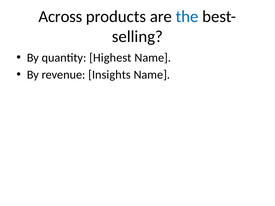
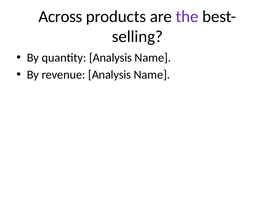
the colour: blue -> purple (187, 17)
quantity Highest: Highest -> Analysis (110, 58)
revenue Insights: Insights -> Analysis (110, 75)
